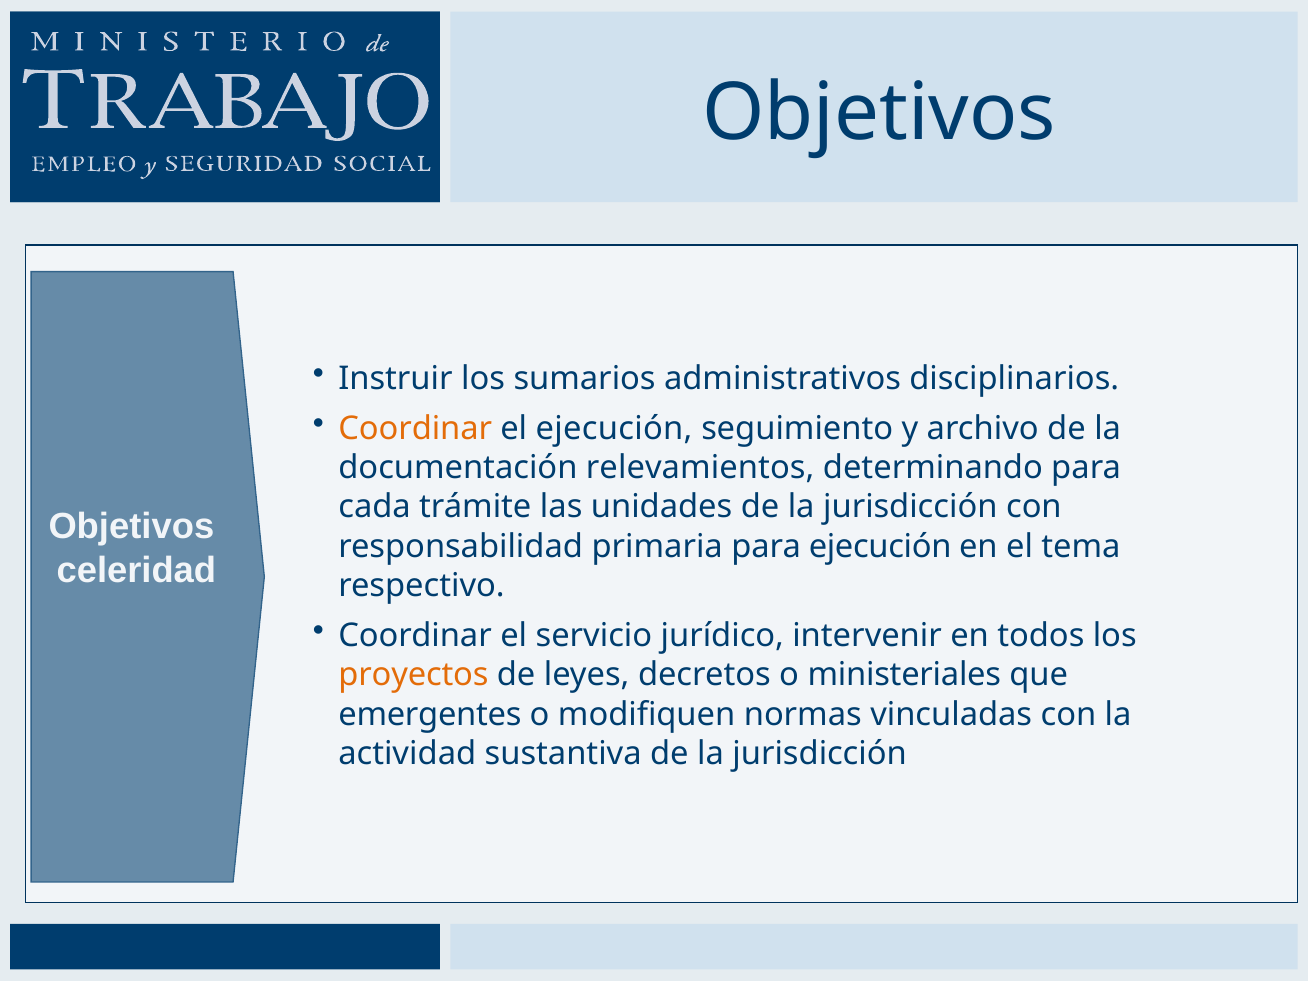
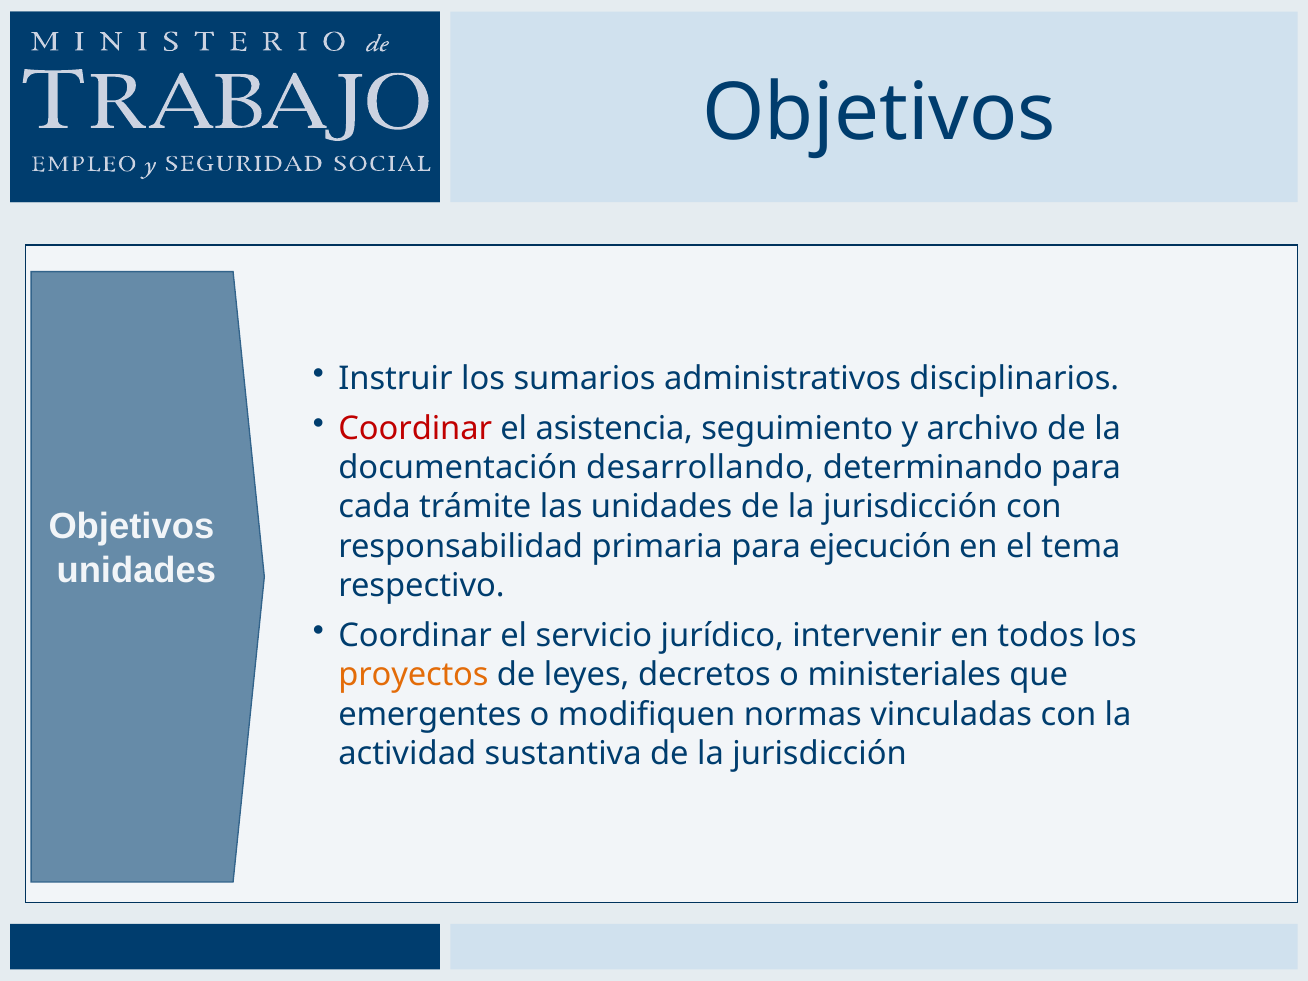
Coordinar colour: orange -> red (415, 429)
el ejecución: ejecución -> asistencia (614, 429)
relevamientos: relevamientos -> desarrollando (700, 468)
celeridad: celeridad -> unidades (136, 570)
